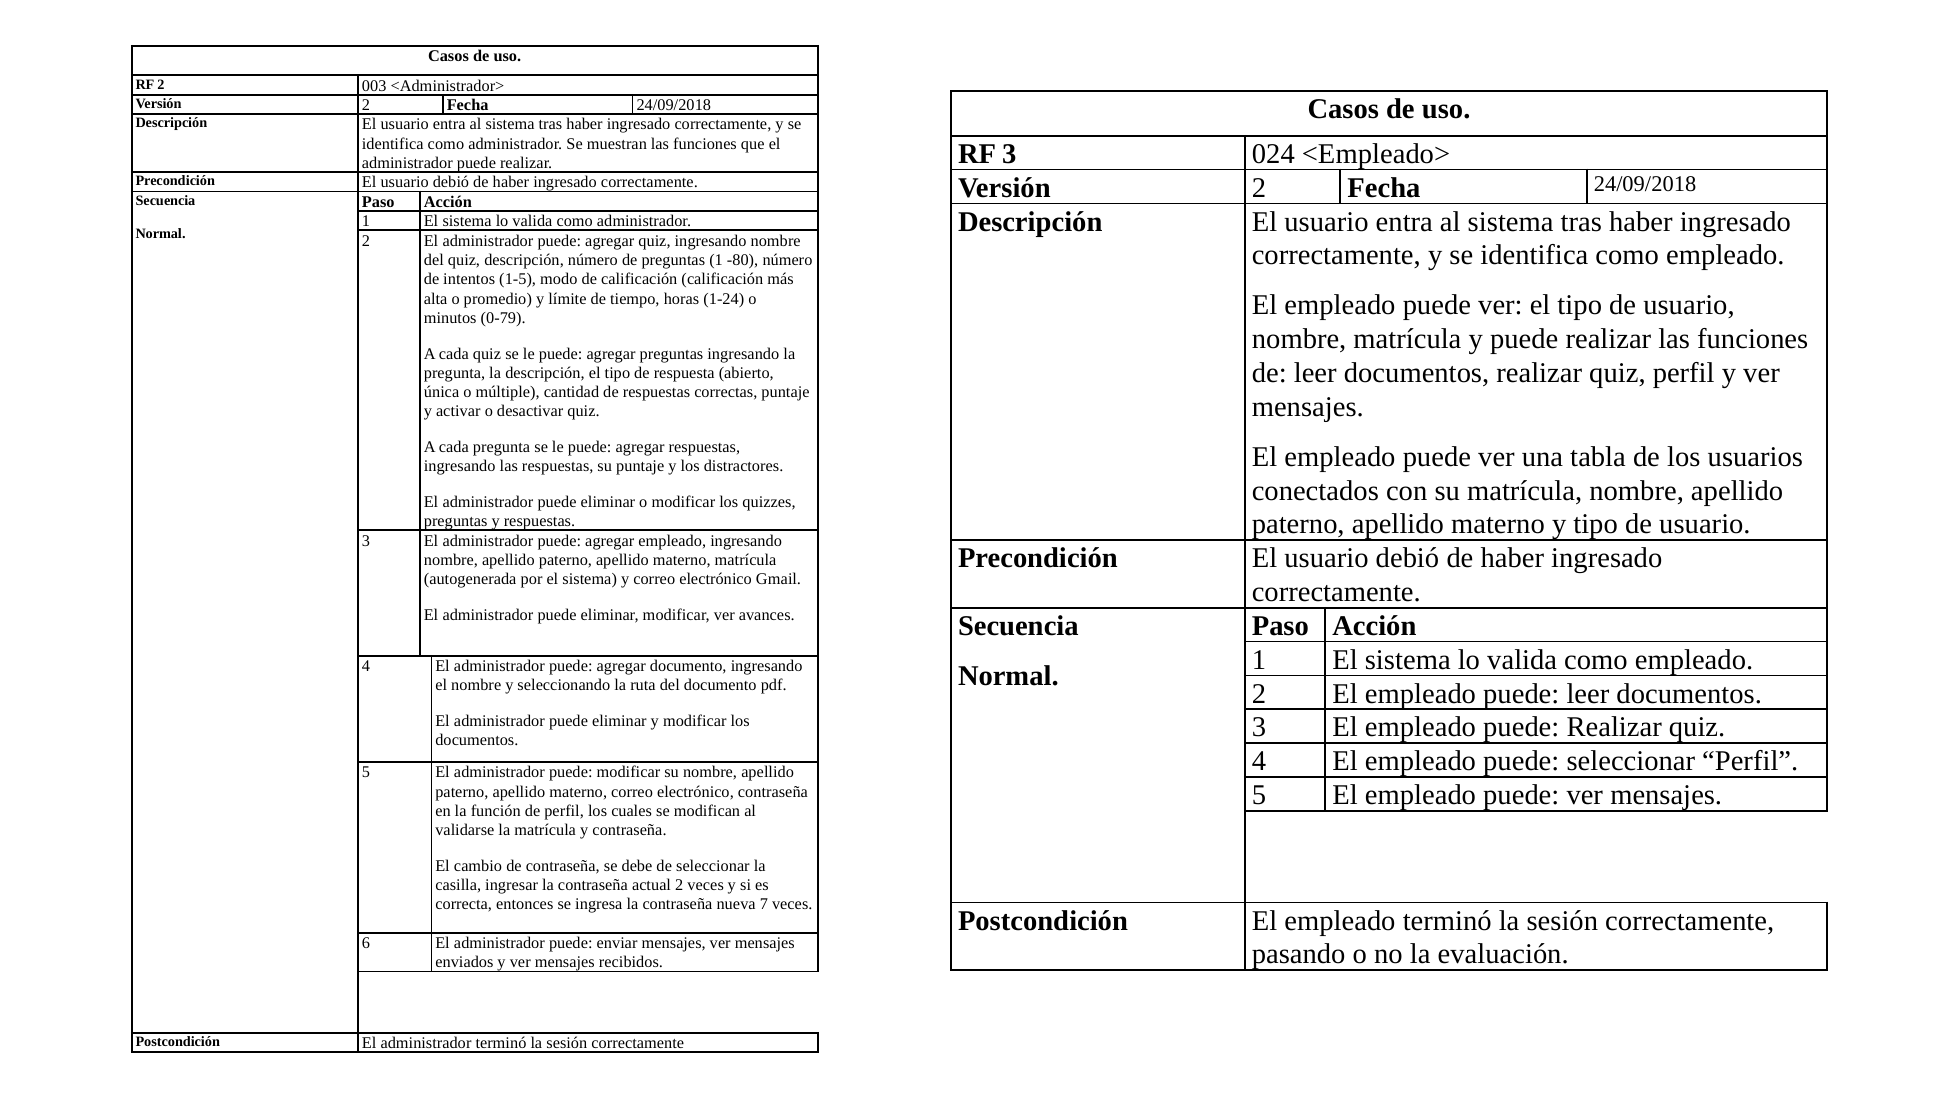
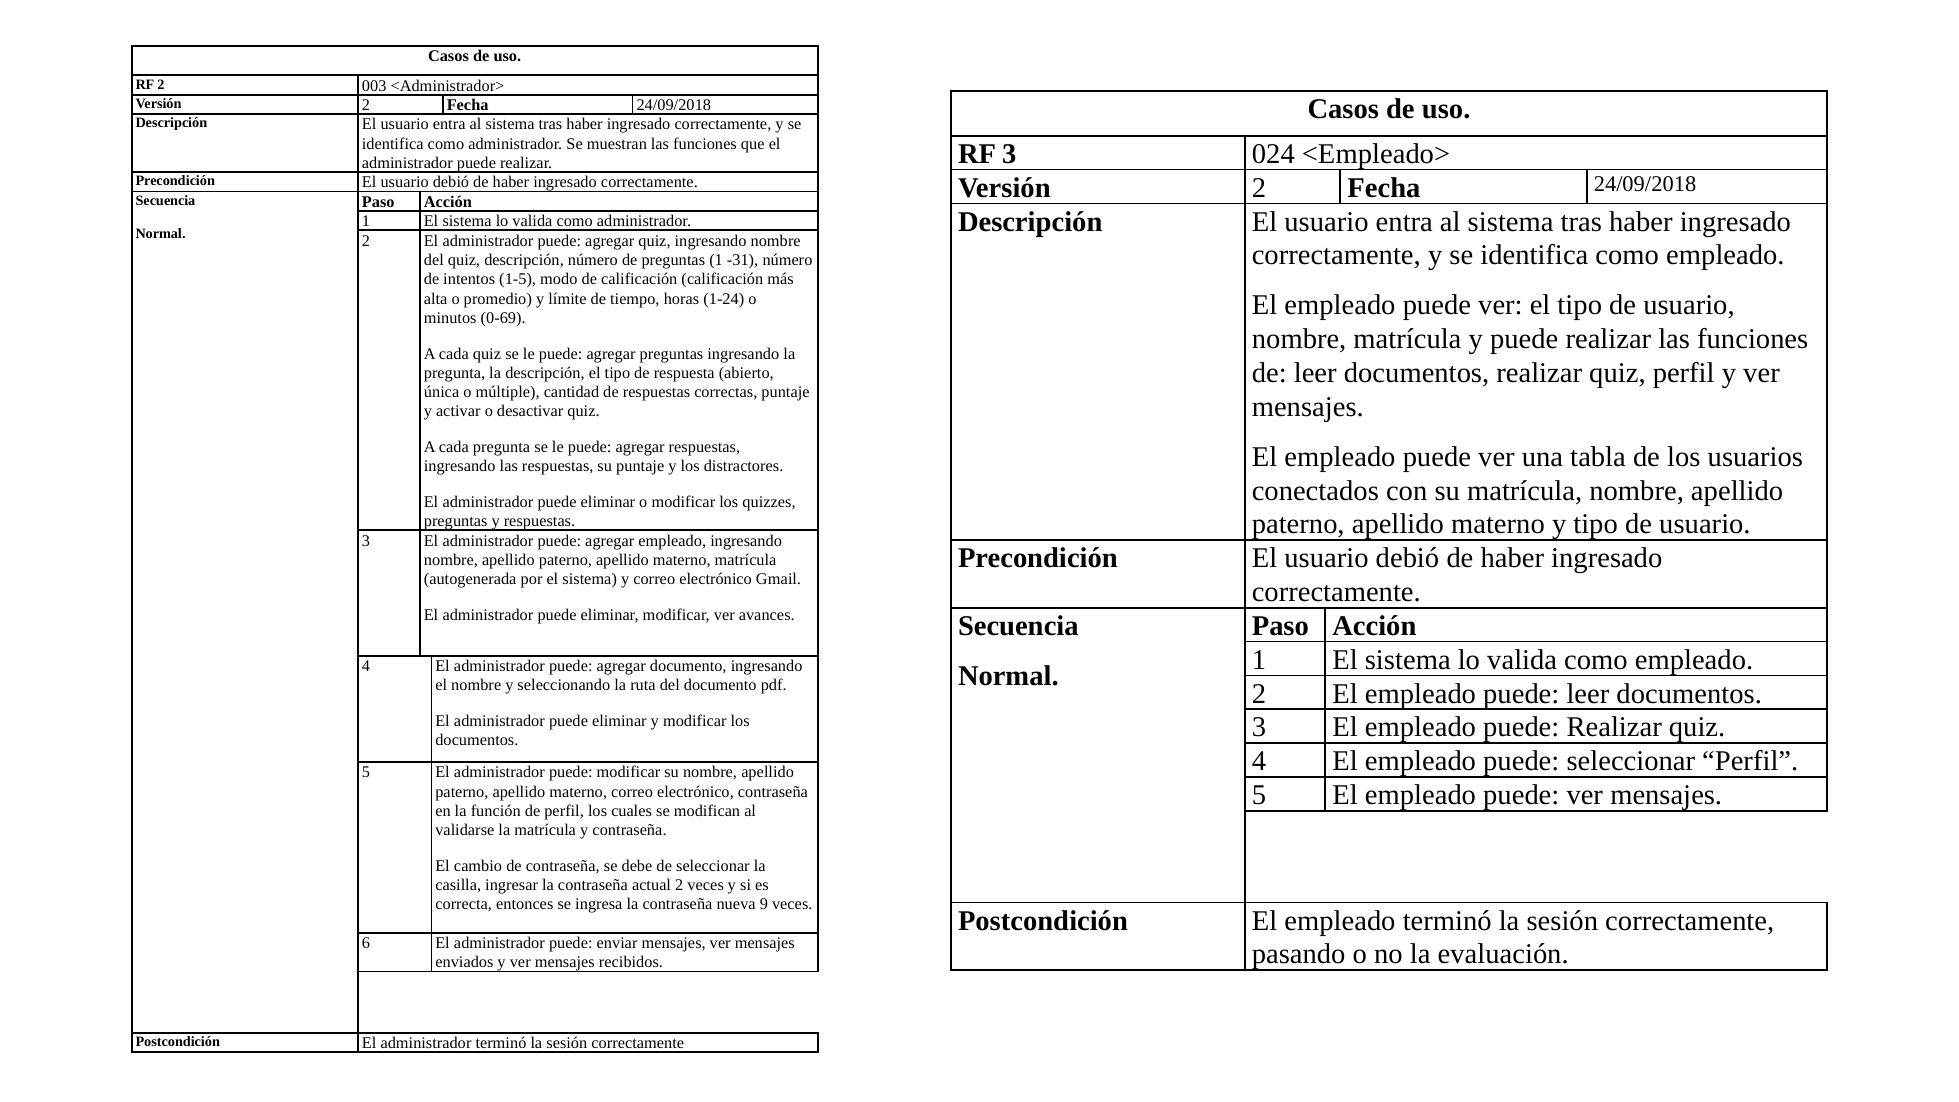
-80: -80 -> -31 (743, 260)
0-79: 0-79 -> 0-69 (503, 318)
7: 7 -> 9 (764, 905)
